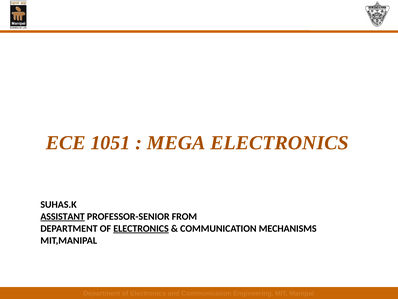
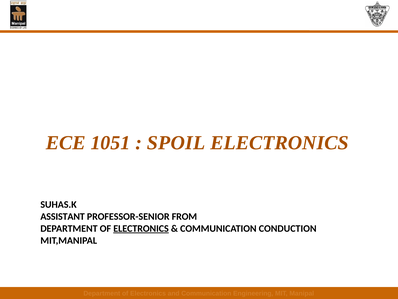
MEGA: MEGA -> SPOIL (176, 143)
ASSISTANT underline: present -> none (63, 216)
MECHANISMS: MECHANISMS -> CONDUCTION (288, 228)
